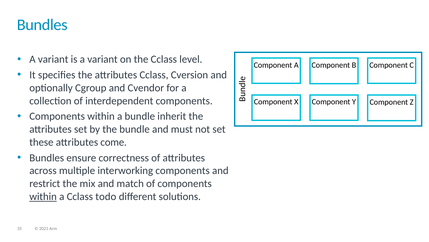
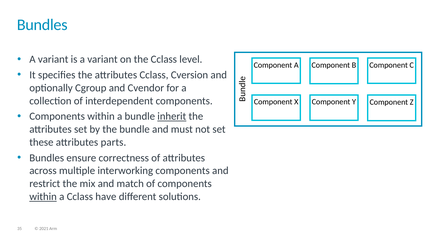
inherit underline: none -> present (172, 116)
come: come -> parts (113, 142)
todo: todo -> have (106, 196)
